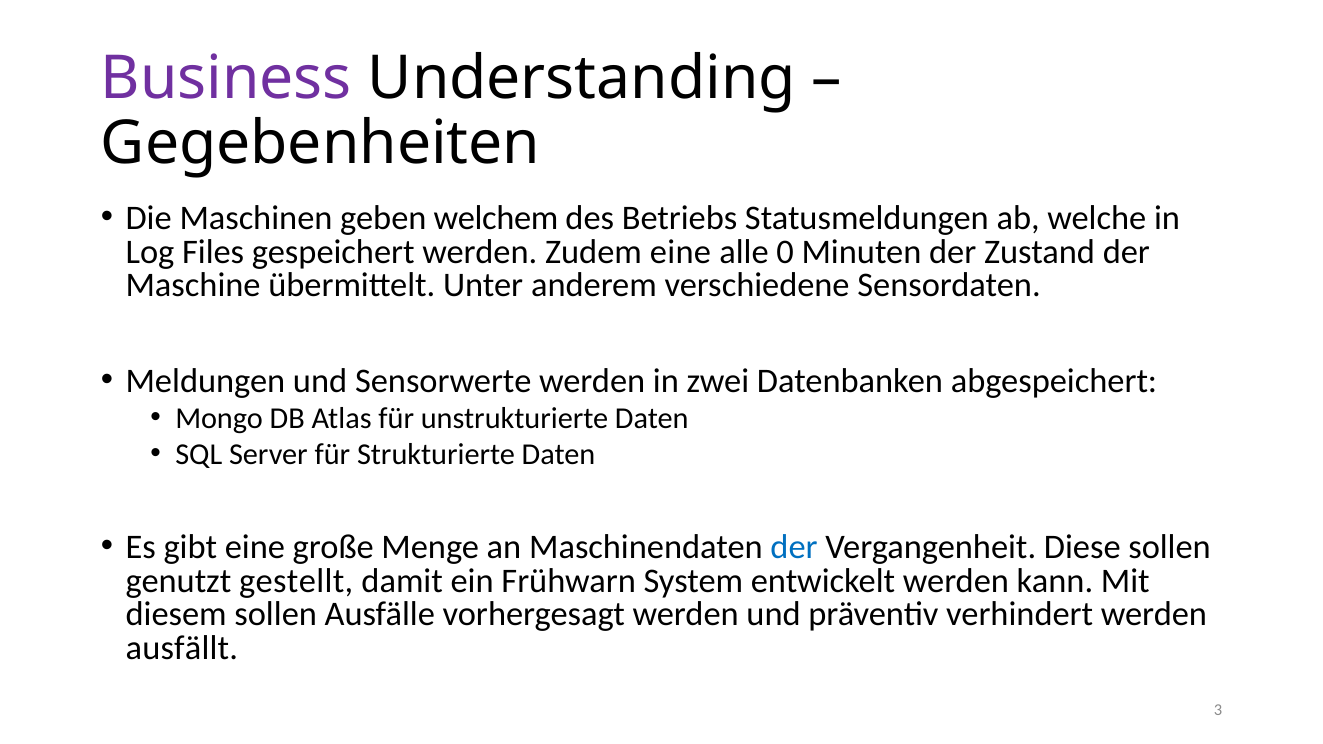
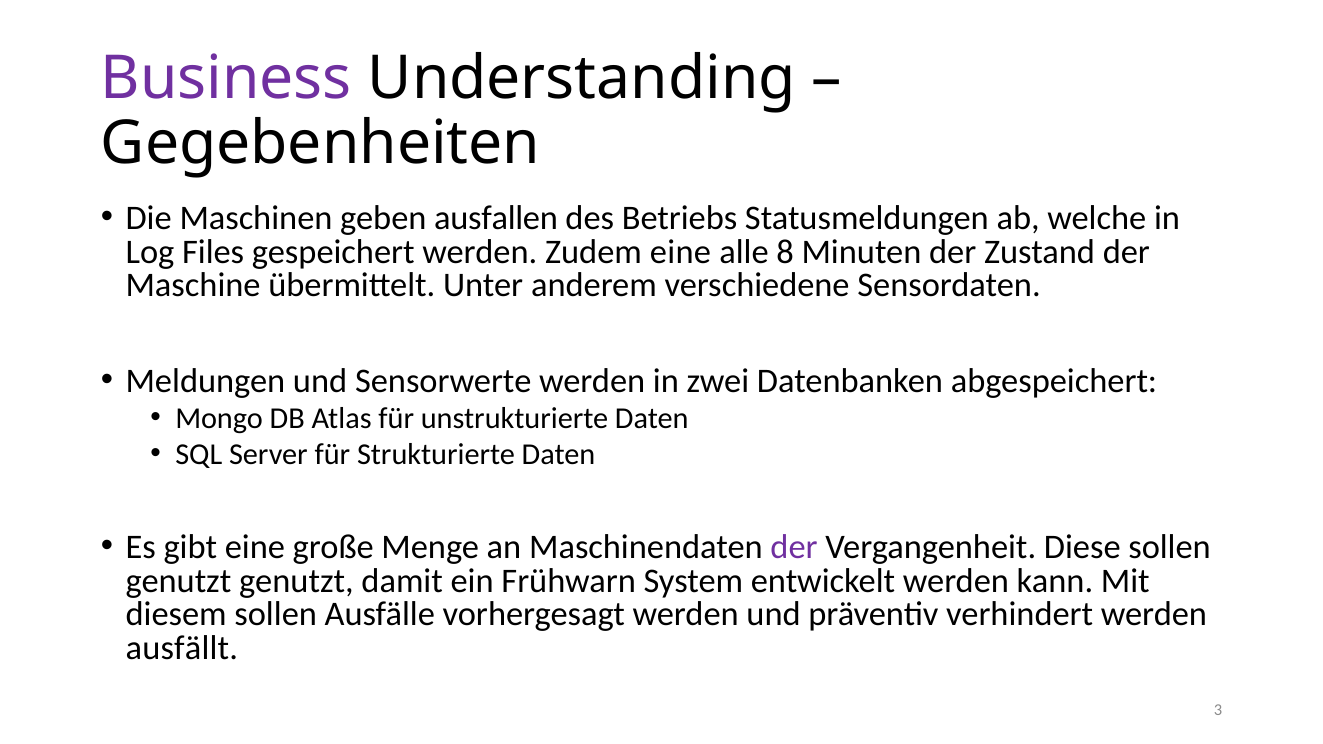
welchem: welchem -> ausfallen (496, 218)
0: 0 -> 8 (785, 252)
der colour: blue -> purple (794, 548)
genutzt gestellt: gestellt -> genutzt (296, 581)
